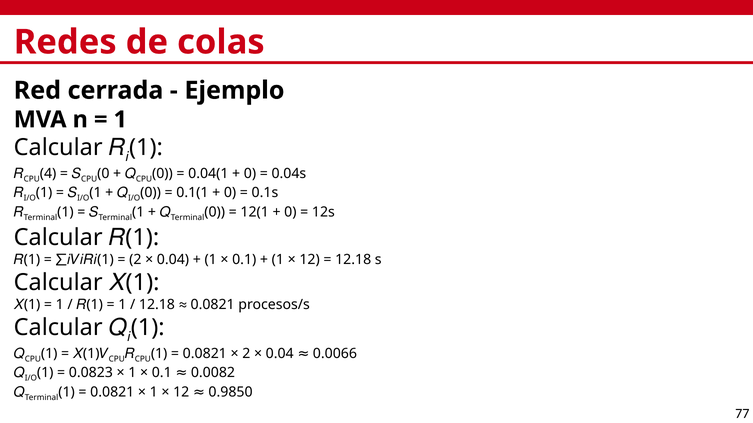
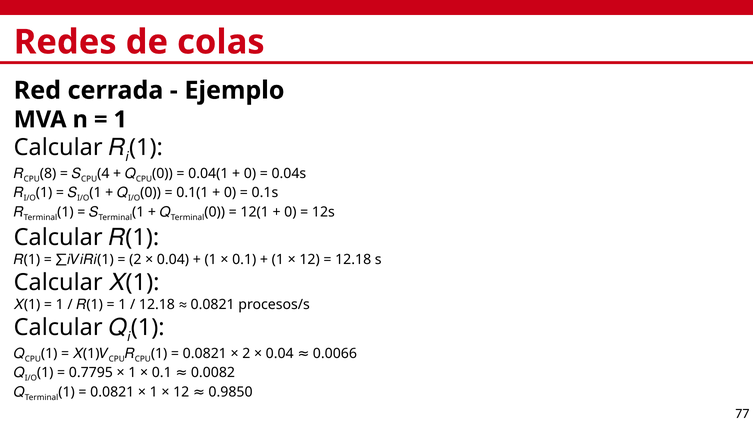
4: 4 -> 8 (48, 174)
0: 0 -> 4 (103, 174)
0.0823: 0.0823 -> 0.7795 (91, 373)
